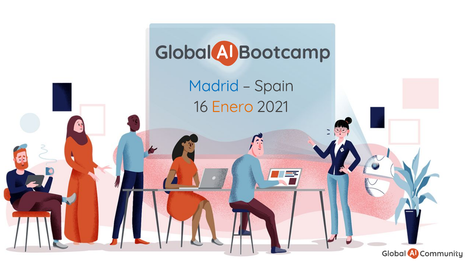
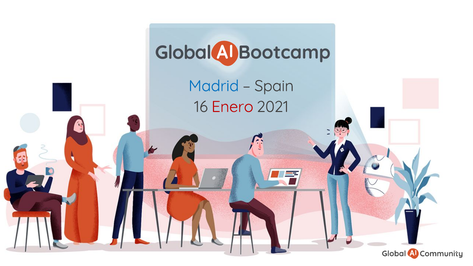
Enero colour: orange -> red (232, 107)
